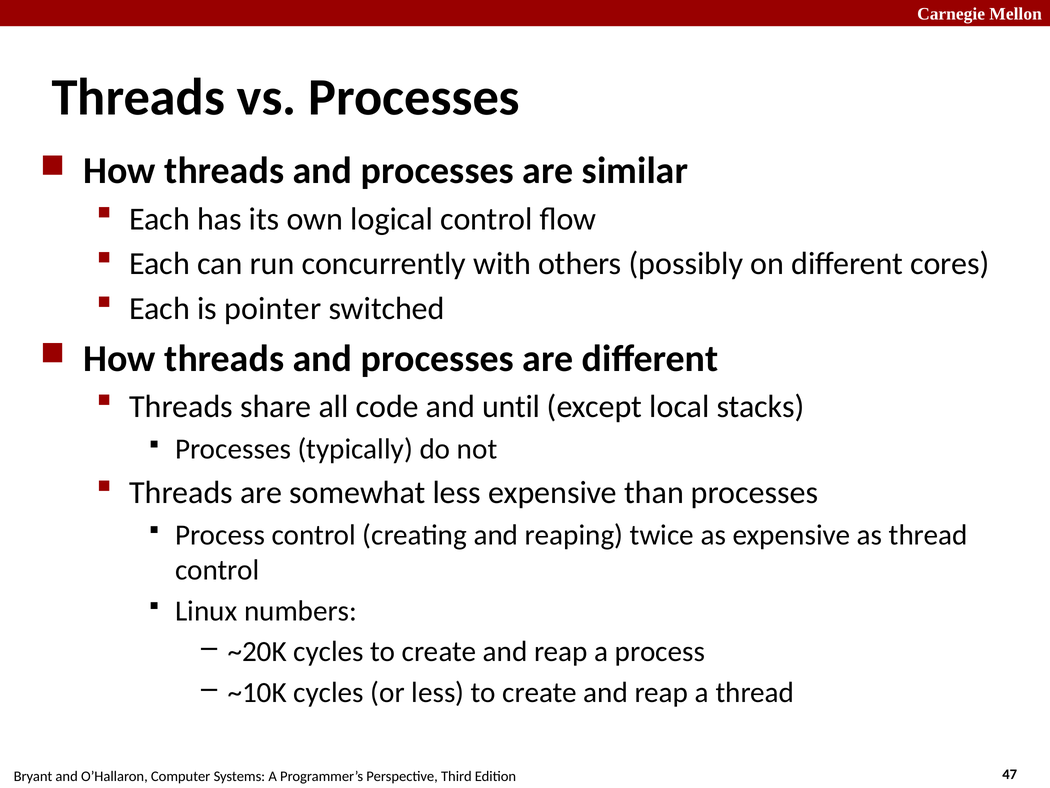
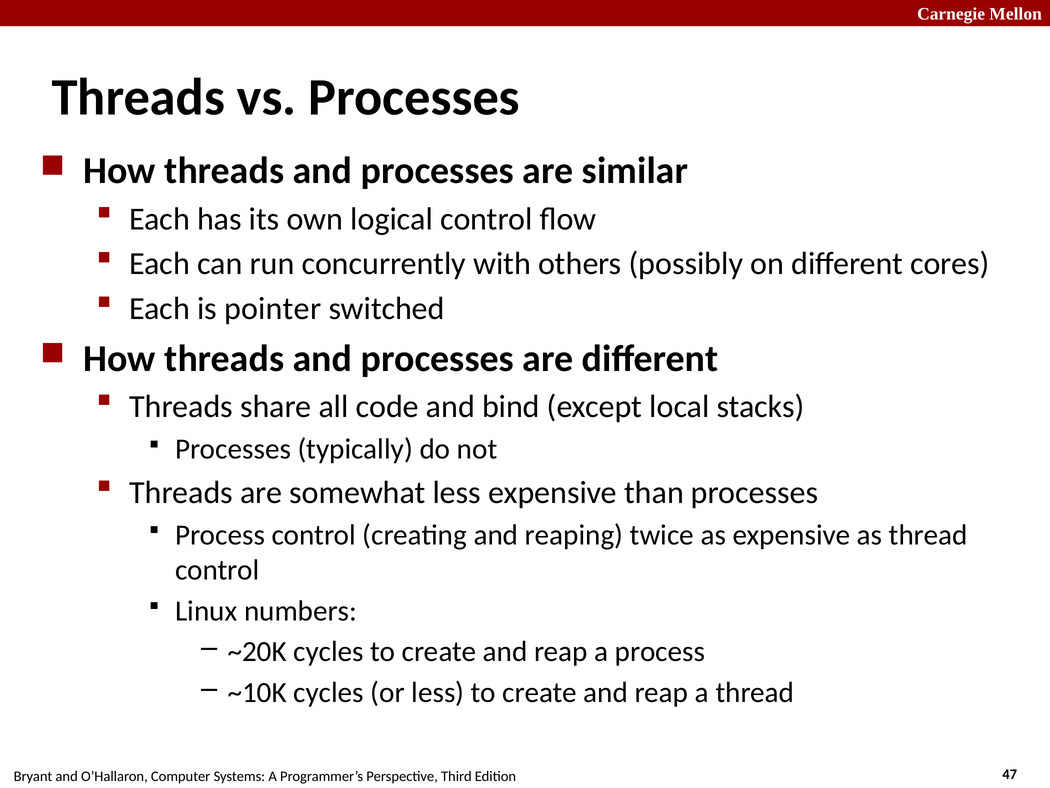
until: until -> bind (511, 407)
